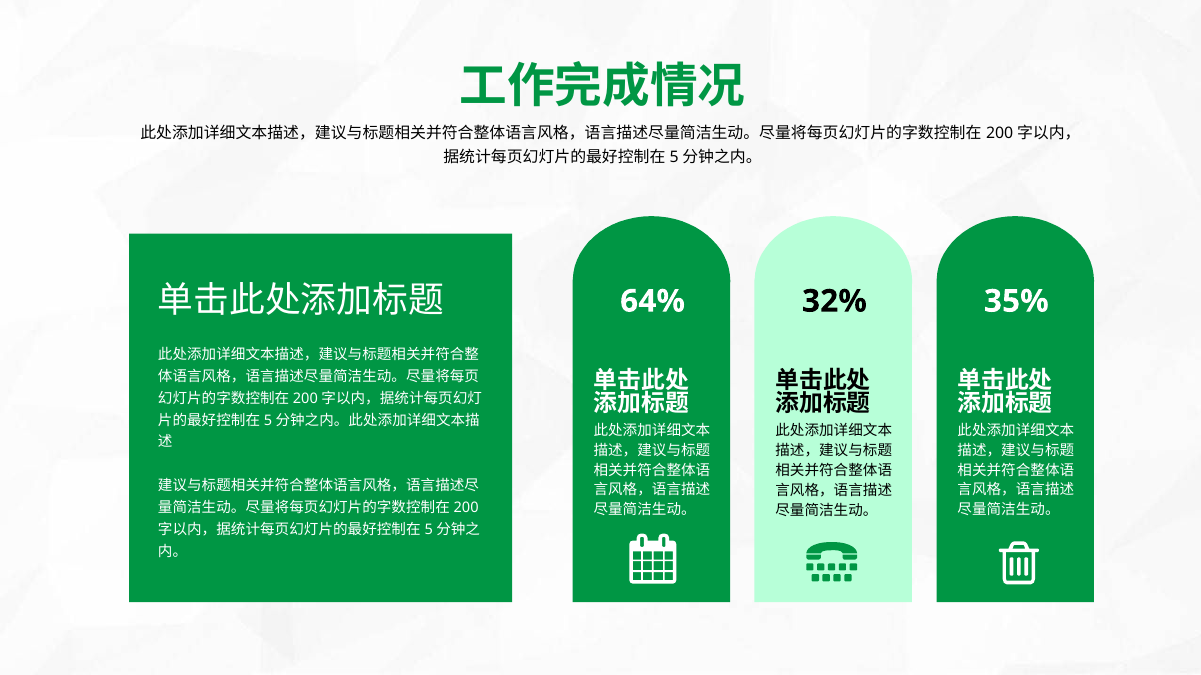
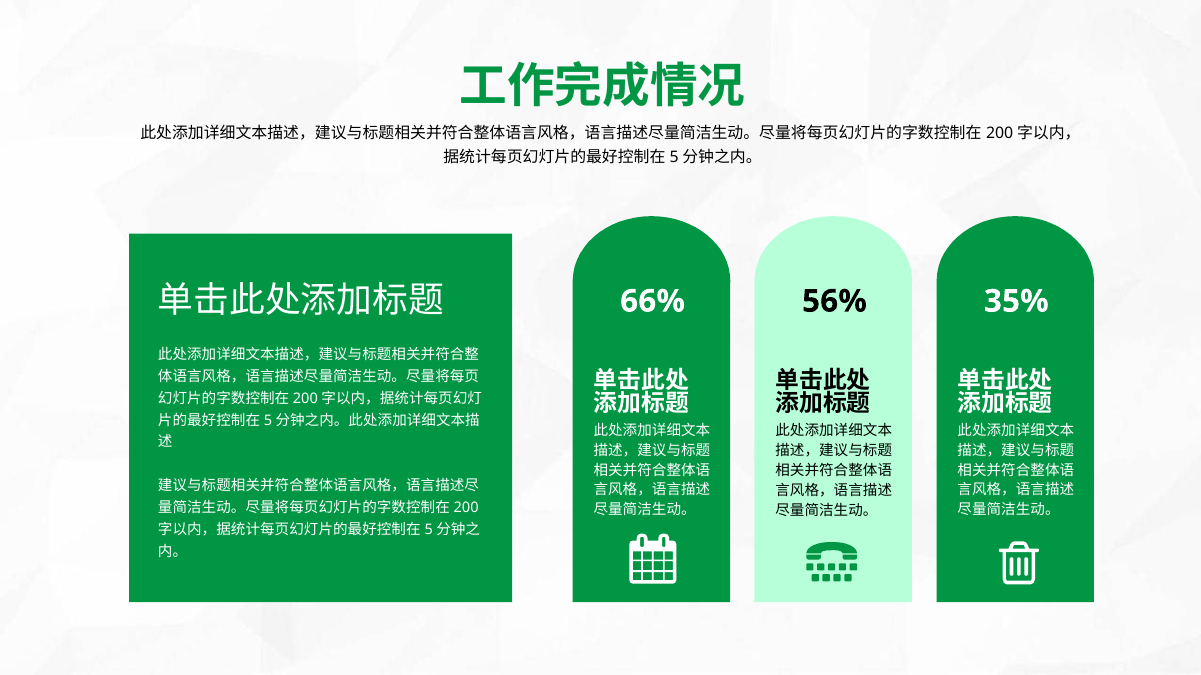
32%: 32% -> 56% (834, 301)
64%: 64% -> 66% (653, 301)
